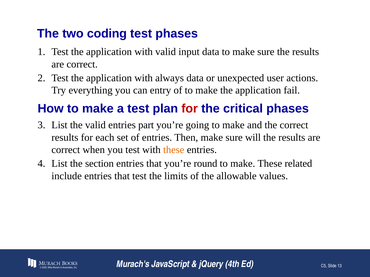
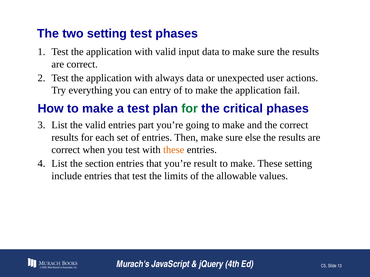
two coding: coding -> setting (107, 34)
for colour: red -> green (190, 109)
will: will -> else (253, 138)
round: round -> result (205, 164)
These related: related -> setting (298, 164)
